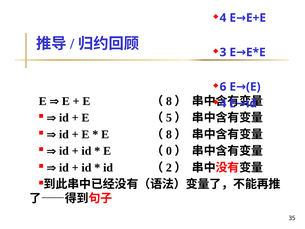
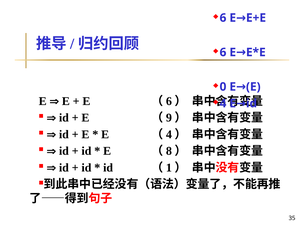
4: 4 -> 6 (223, 18)
3: 3 -> 6 (223, 52)
6: 6 -> 0 (223, 87)
8: 8 -> 6 (169, 101)
5: 5 -> 9 (169, 118)
8: 8 -> 4 (169, 134)
0: 0 -> 8 (169, 151)
2: 2 -> 1 (169, 167)
